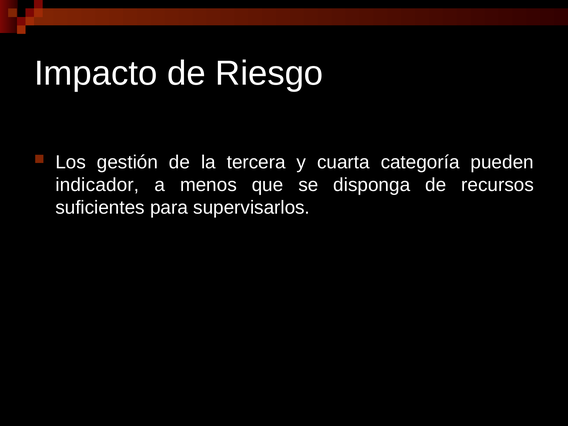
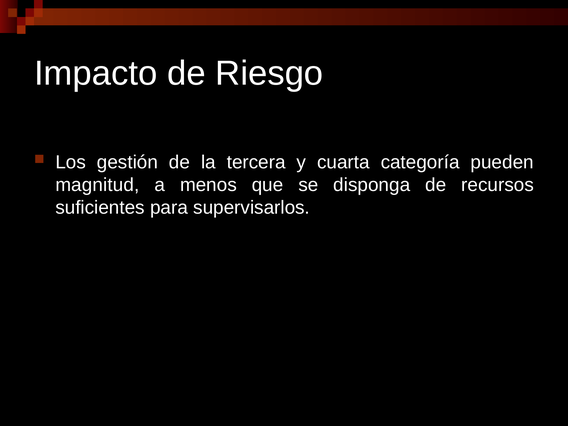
indicador: indicador -> magnitud (97, 185)
